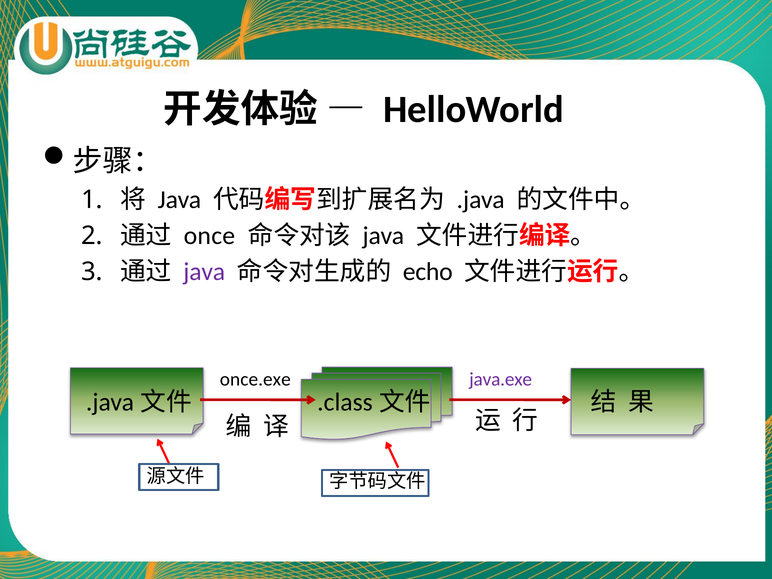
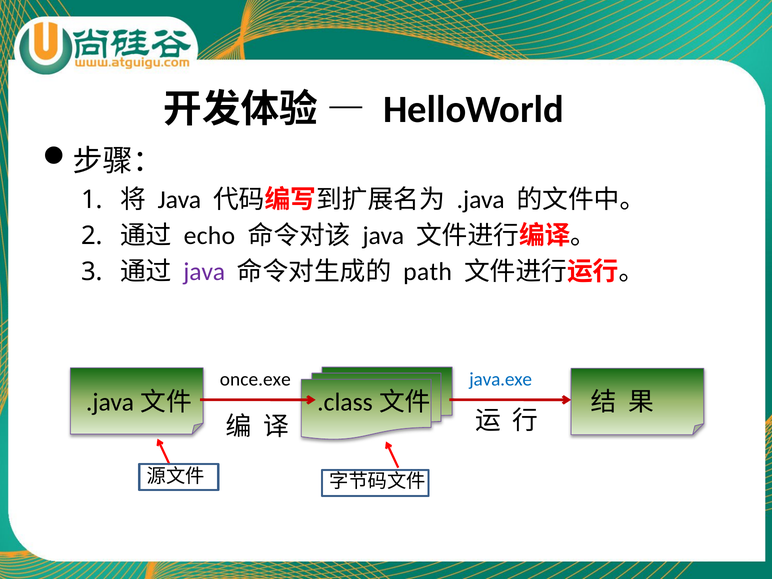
once: once -> echo (209, 236)
echo: echo -> path (428, 272)
java.exe colour: purple -> blue (501, 379)
